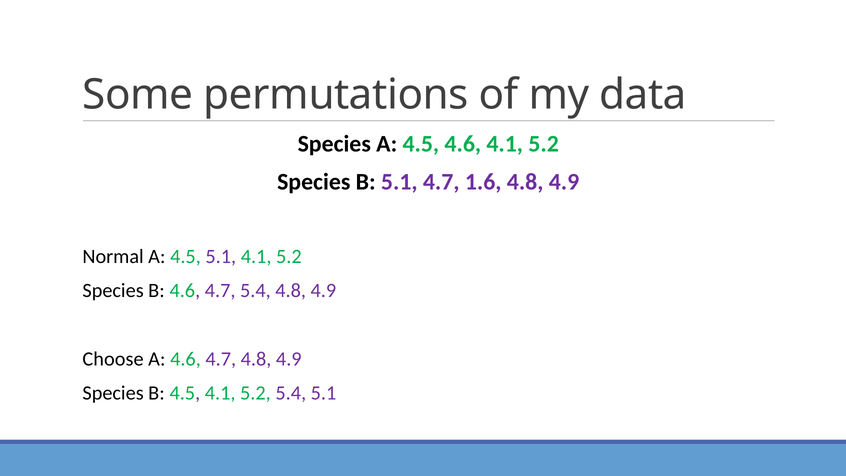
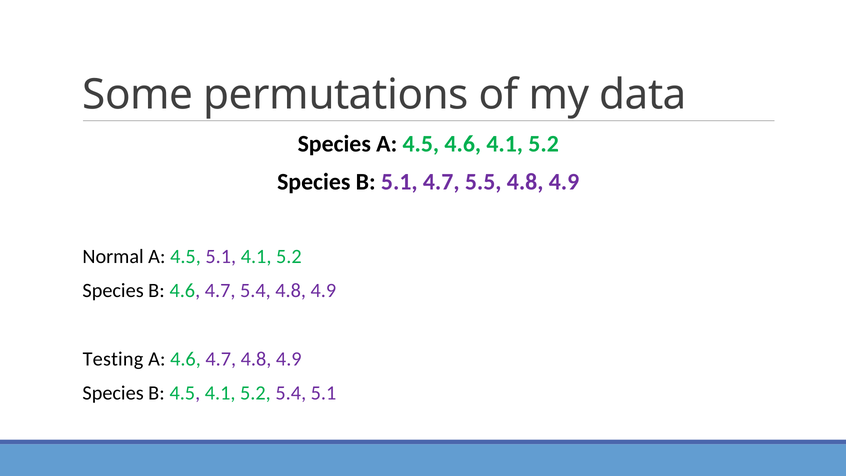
1.6: 1.6 -> 5.5 (483, 182)
Choose: Choose -> Testing (113, 359)
